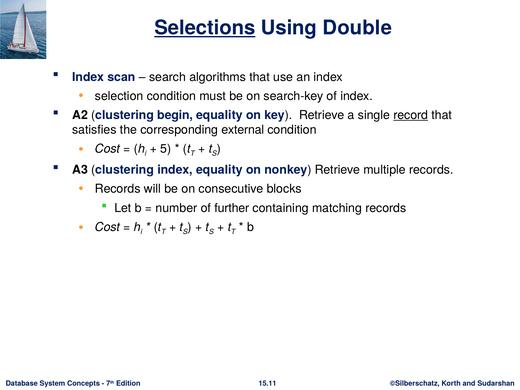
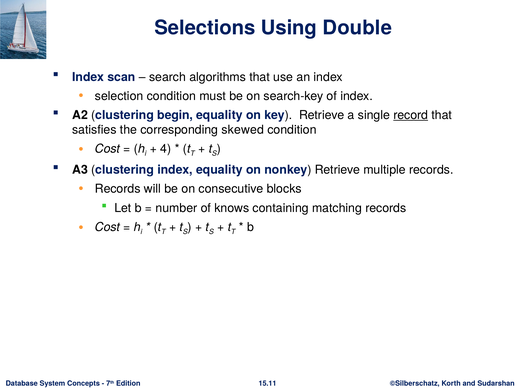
Selections underline: present -> none (205, 28)
external: external -> skewed (243, 130)
5: 5 -> 4 (166, 149)
further: further -> knows (232, 208)
